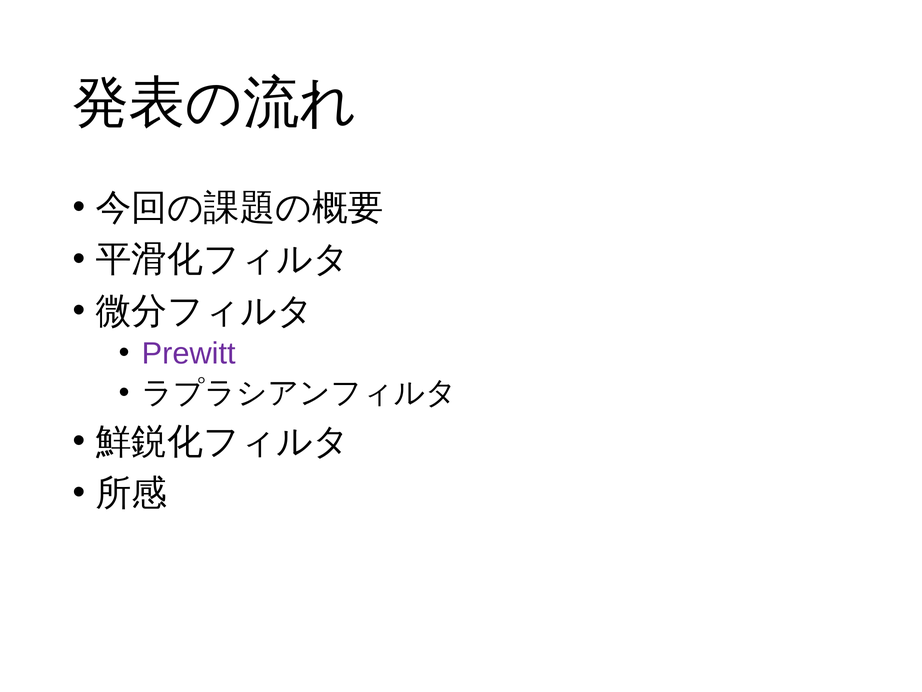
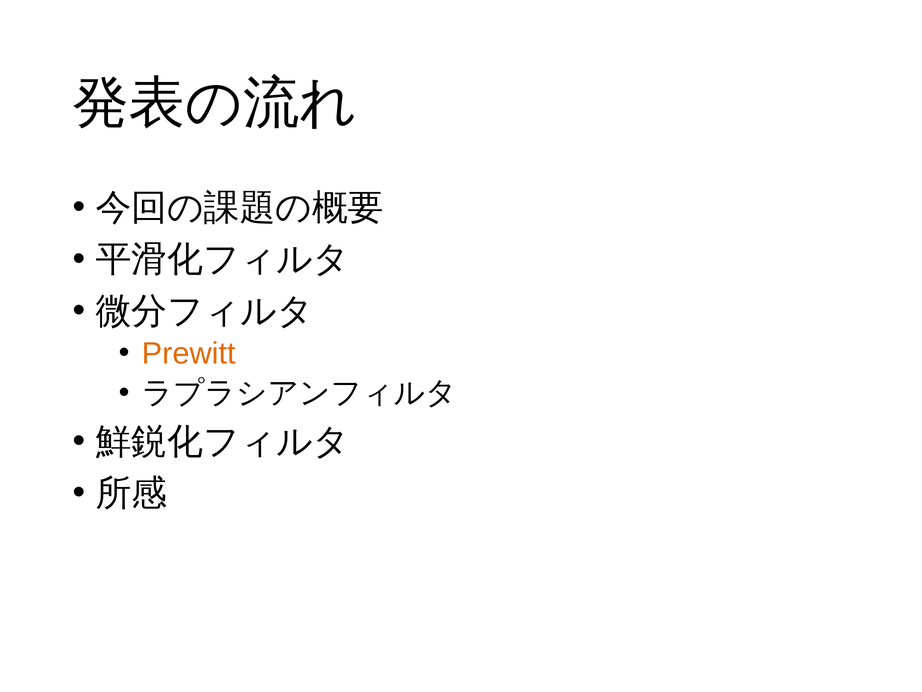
Prewitt colour: purple -> orange (189, 353)
